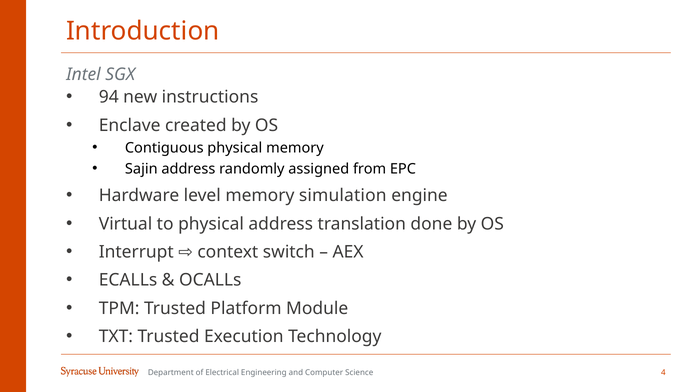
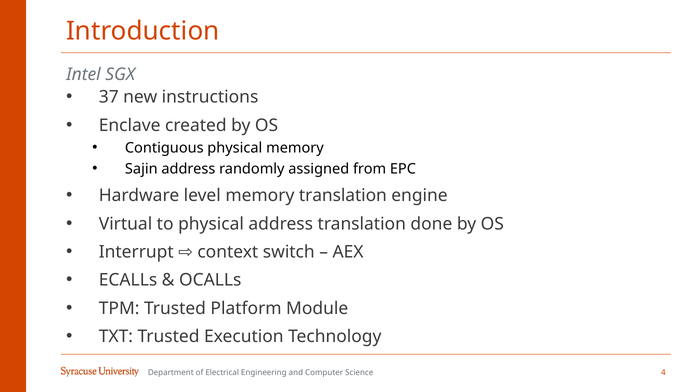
94: 94 -> 37 (109, 97)
memory simulation: simulation -> translation (343, 196)
